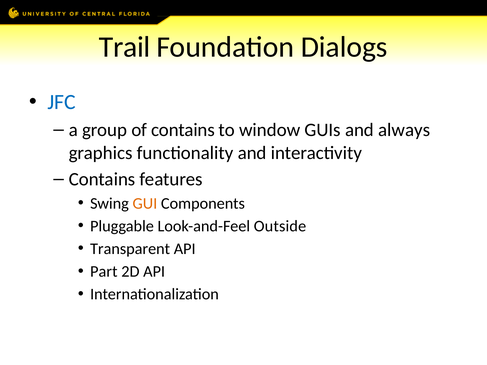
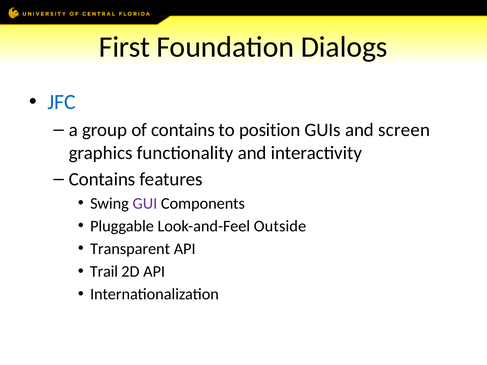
Trail: Trail -> First (125, 47)
window: window -> position (270, 130)
always: always -> screen (404, 130)
GUI colour: orange -> purple (145, 204)
Part: Part -> Trail (104, 272)
